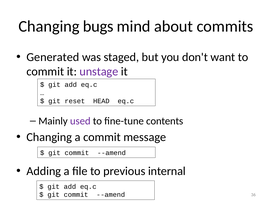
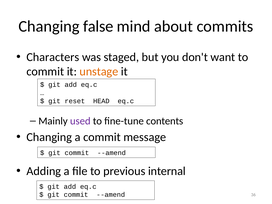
bugs: bugs -> false (98, 26)
Generated: Generated -> Characters (53, 57)
unstage colour: purple -> orange (99, 72)
